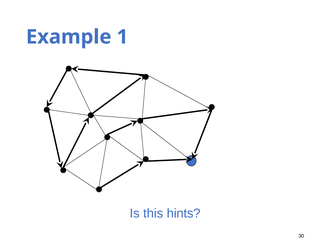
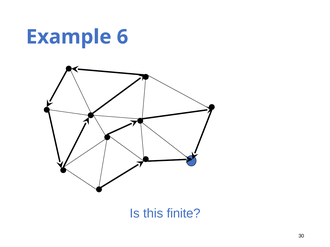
1: 1 -> 6 (122, 37)
hints: hints -> finite (184, 214)
